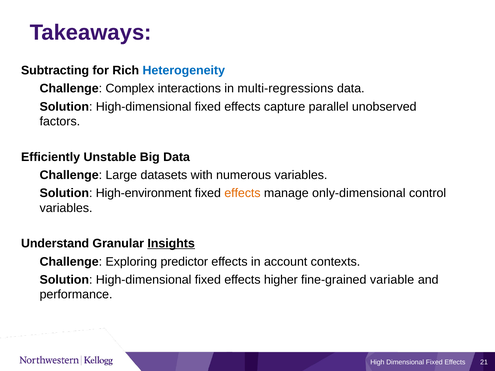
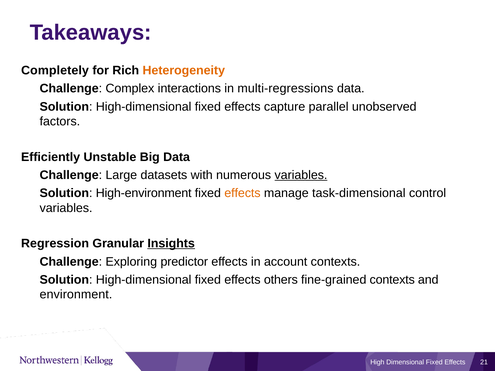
Subtracting: Subtracting -> Completely (55, 70)
Heterogeneity colour: blue -> orange (184, 70)
variables underline: none -> present (301, 175)
only-dimensional: only-dimensional -> task-dimensional (359, 193)
Understand: Understand -> Regression (55, 244)
higher: higher -> others (281, 280)
fine-grained variable: variable -> contexts (392, 280)
performance: performance -> environment (76, 295)
